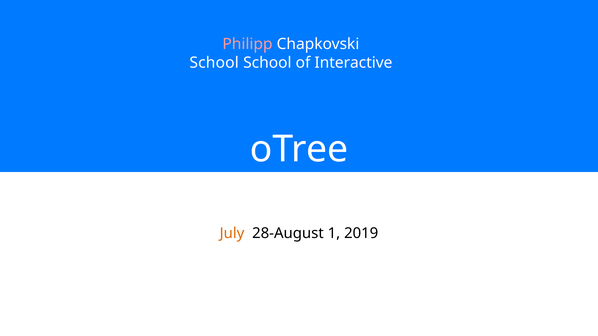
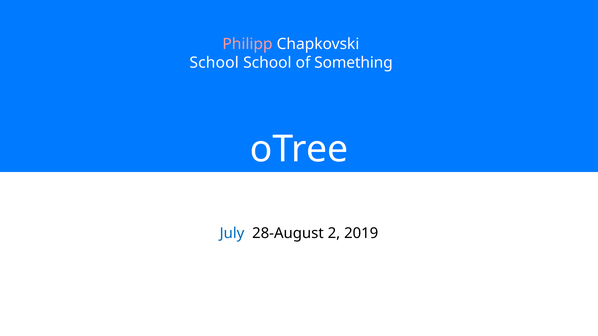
Interactive: Interactive -> Something (354, 63)
July colour: orange -> blue (232, 233)
1: 1 -> 2 (334, 233)
